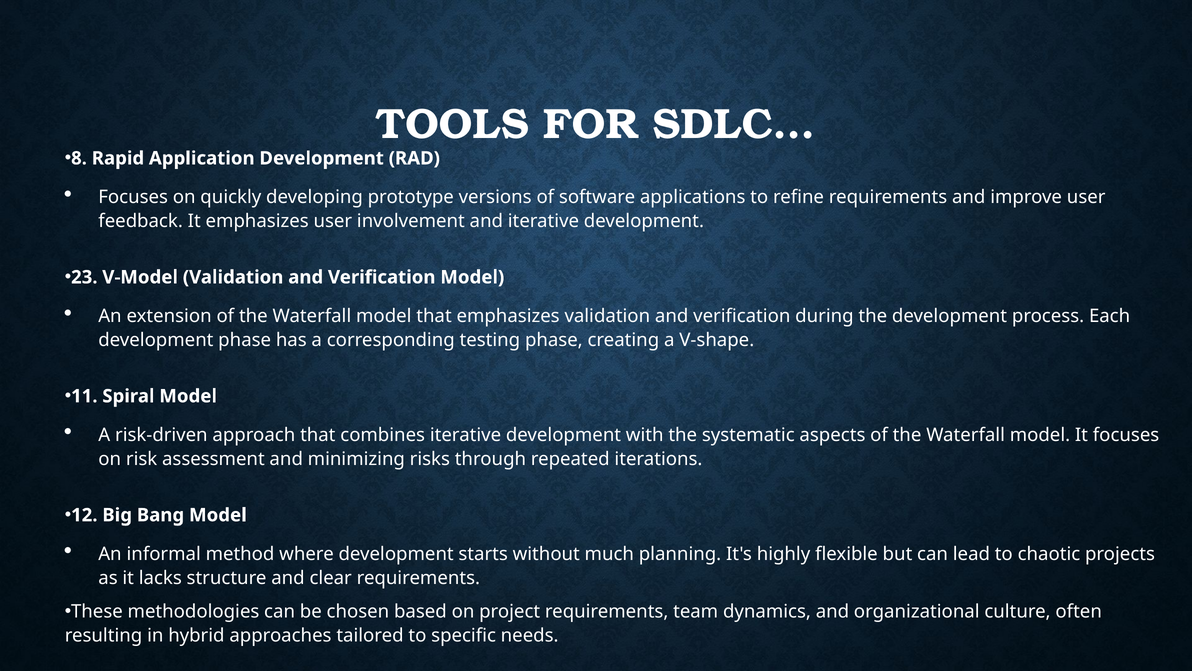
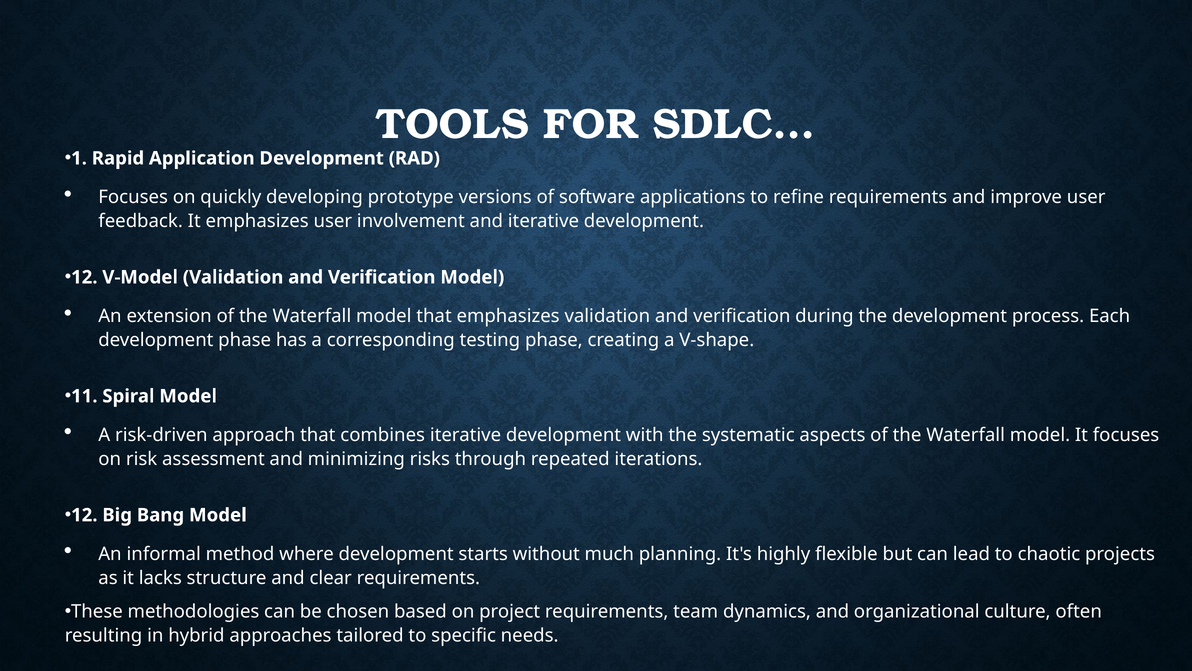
8: 8 -> 1 (79, 158)
23: 23 -> 12 (84, 277)
